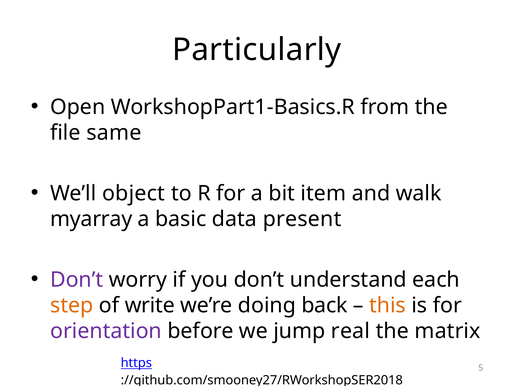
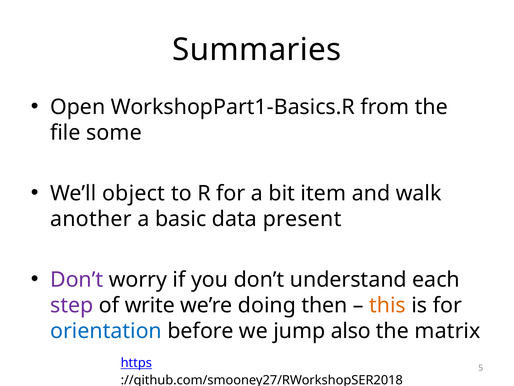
Particularly: Particularly -> Summaries (257, 50)
same: same -> some (114, 133)
myarray: myarray -> another (91, 219)
step colour: orange -> purple (72, 305)
back: back -> then (324, 305)
orientation colour: purple -> blue (106, 331)
real: real -> also (351, 331)
